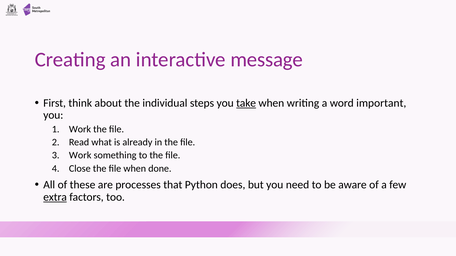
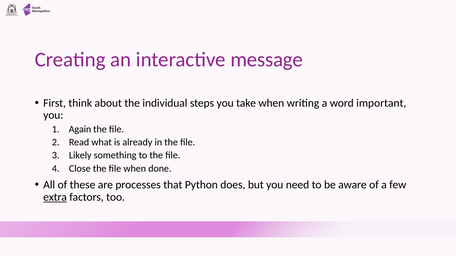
take underline: present -> none (246, 103)
Work: Work -> Again (80, 129)
Work: Work -> Likely (80, 156)
